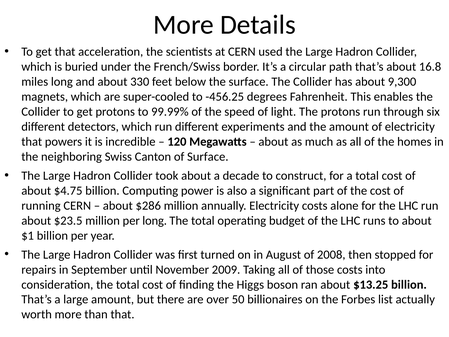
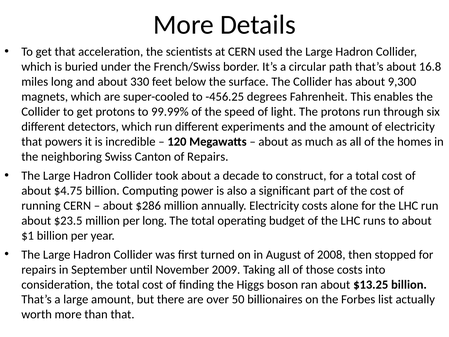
of Surface: Surface -> Repairs (208, 157)
